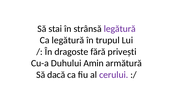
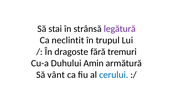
Ca legătură: legătură -> neclintit (68, 40)
privești: privești -> tremuri (122, 52)
dacă: dacă -> vânt (56, 75)
cerului colour: purple -> blue (114, 75)
